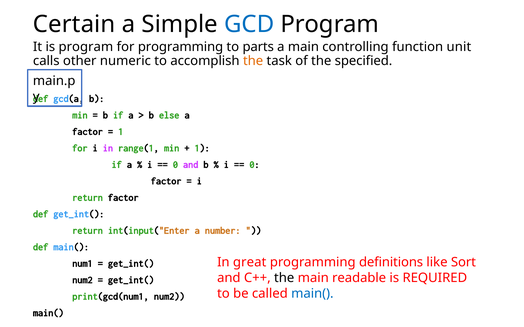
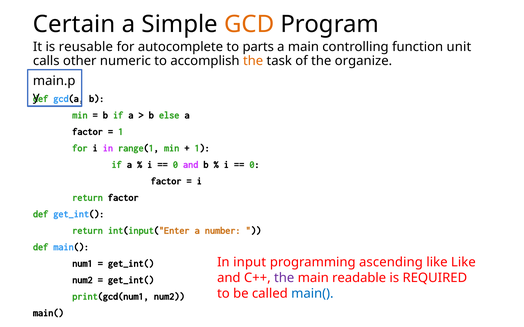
GCD colour: blue -> orange (249, 24)
is program: program -> reusable (86, 47)
for programming: programming -> autocomplete (180, 47)
specified: specified -> organize (363, 61)
great: great -> input (250, 263)
definitions: definitions -> ascending (391, 263)
like Sort: Sort -> Like (463, 263)
the colour: black -> purple (284, 278)
